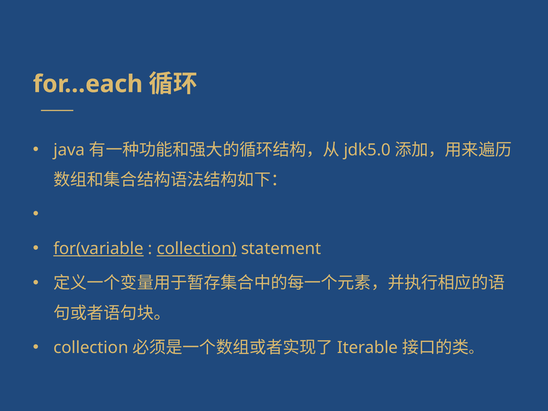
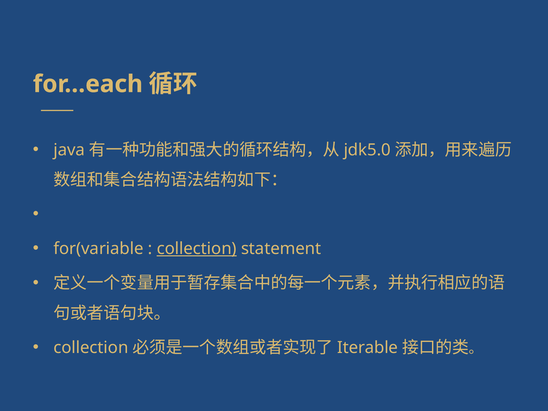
for(variable underline: present -> none (99, 249)
